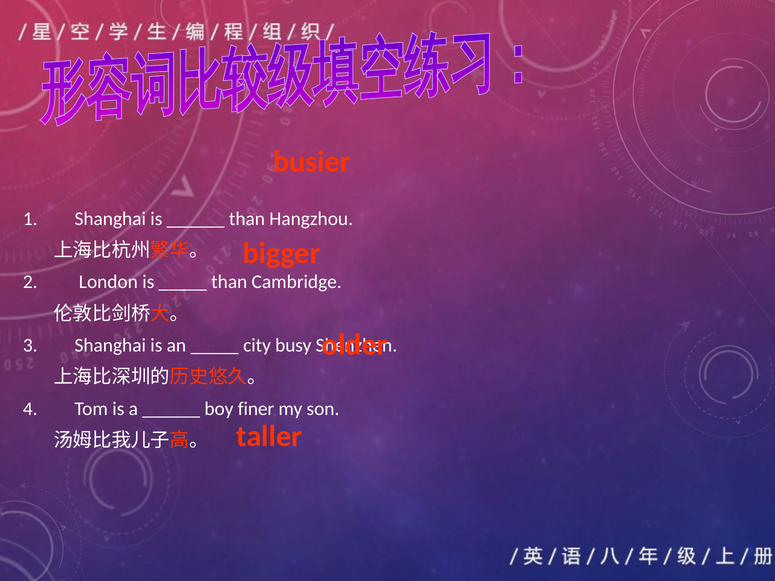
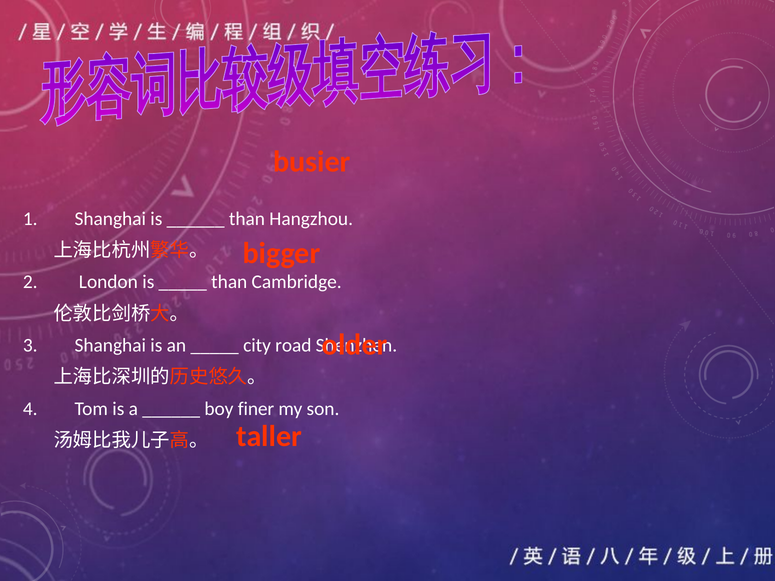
busy: busy -> road (293, 346)
